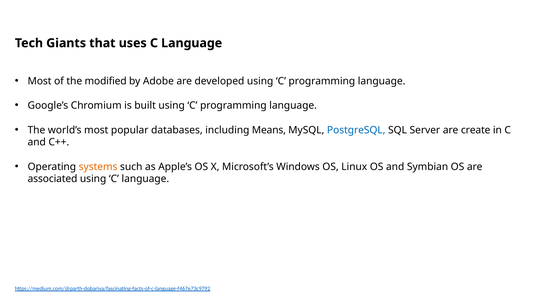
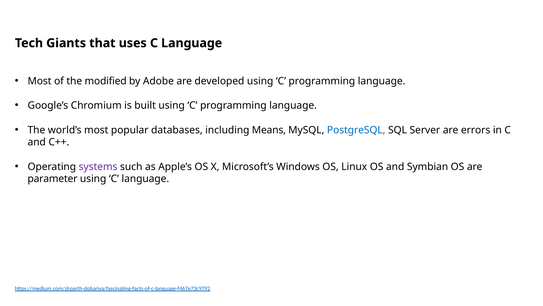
create: create -> errors (476, 130)
systems colour: orange -> purple (98, 166)
associated: associated -> parameter (52, 179)
